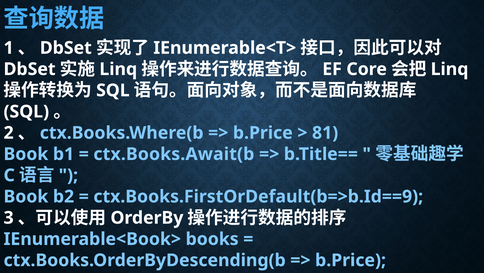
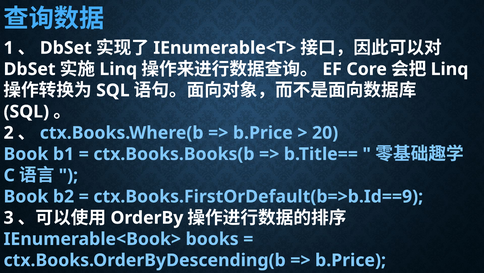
81: 81 -> 20 (325, 133)
ctx.Books.Await(b: ctx.Books.Await(b -> ctx.Books.Books(b (174, 154)
